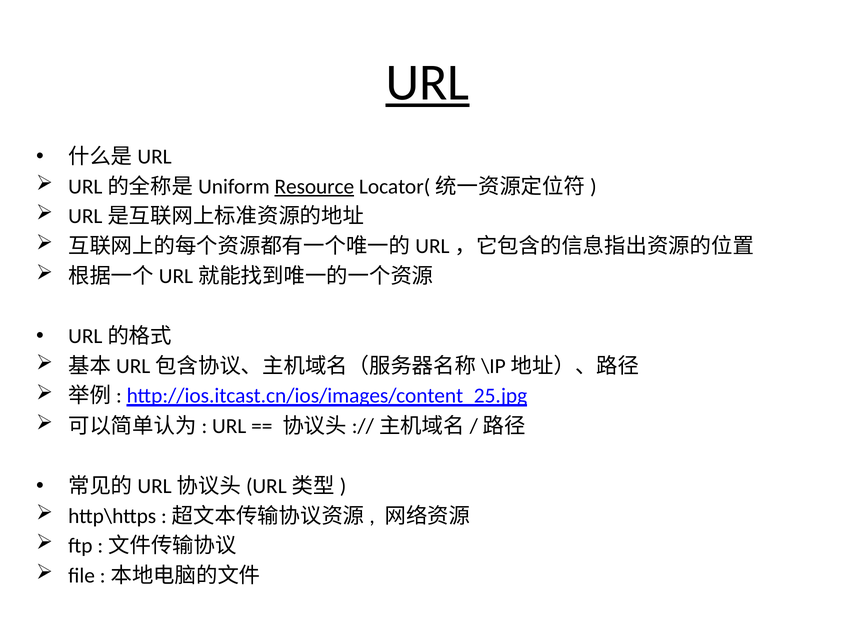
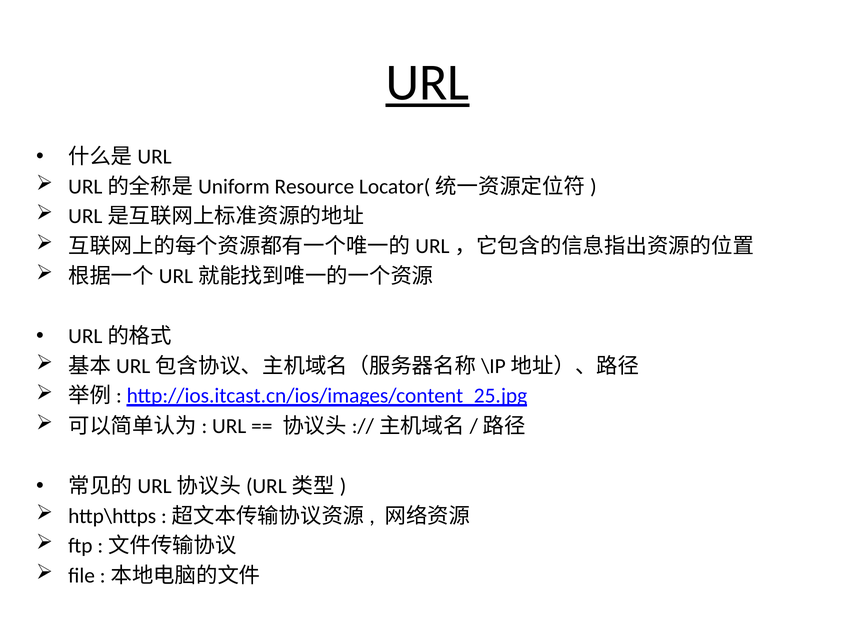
Resource underline: present -> none (314, 187)
